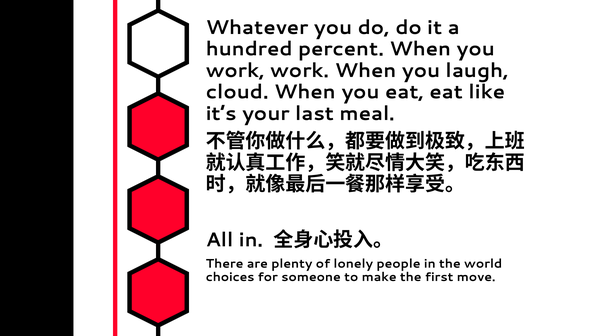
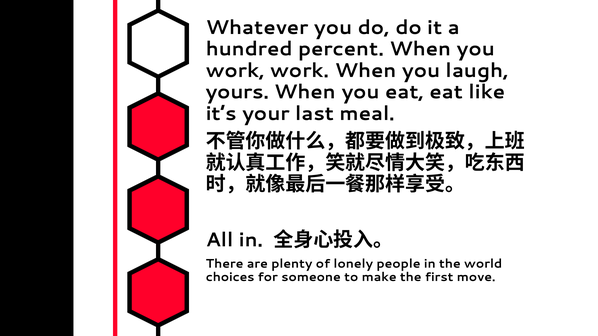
cloud: cloud -> yours (237, 92)
